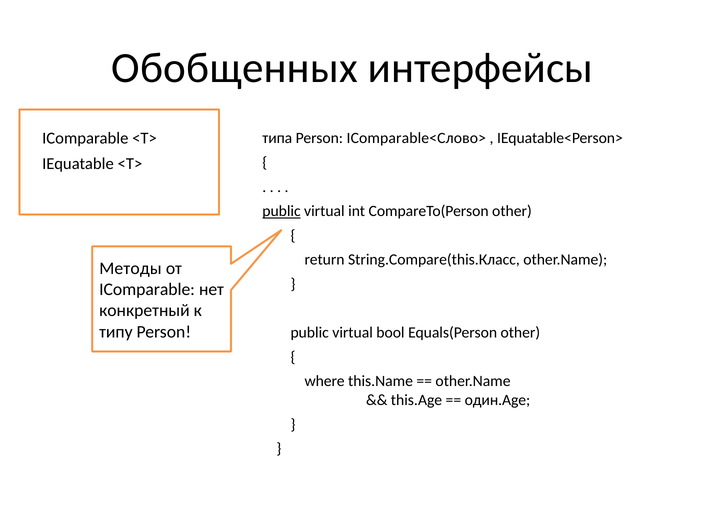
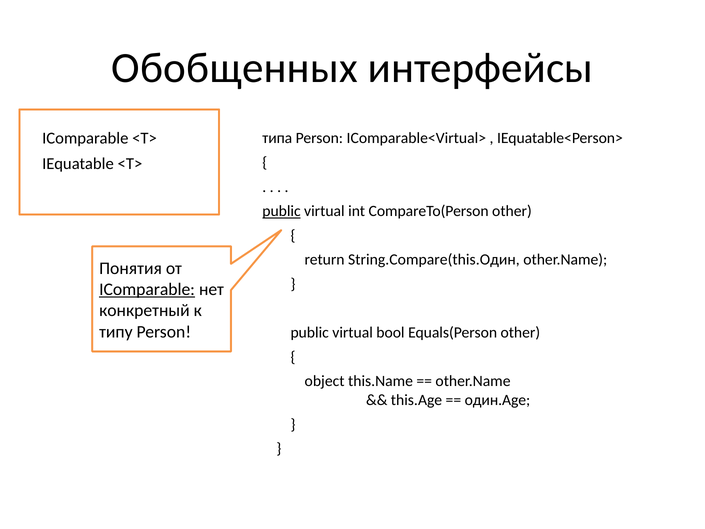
IComparable<Слово>: IComparable<Слово> -> IComparable<Virtual> (416, 138)
String.Compare(this.Класс: String.Compare(this.Класс -> String.Compare(this.Один (434, 260)
Методы: Методы -> Понятия (131, 268)
IComparable underline: none -> present (147, 289)
where: where -> object (325, 381)
